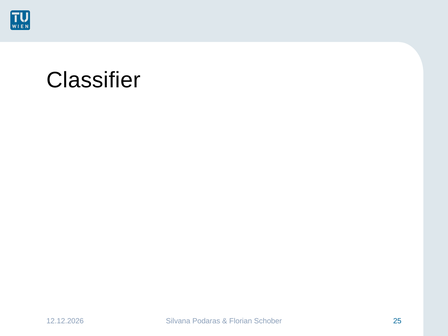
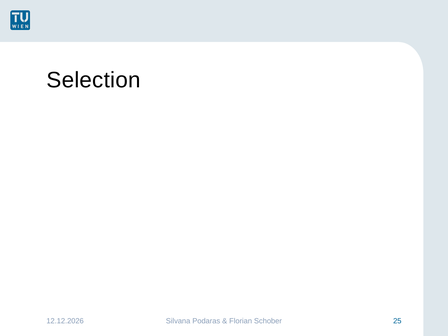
Classifier: Classifier -> Selection (94, 80)
